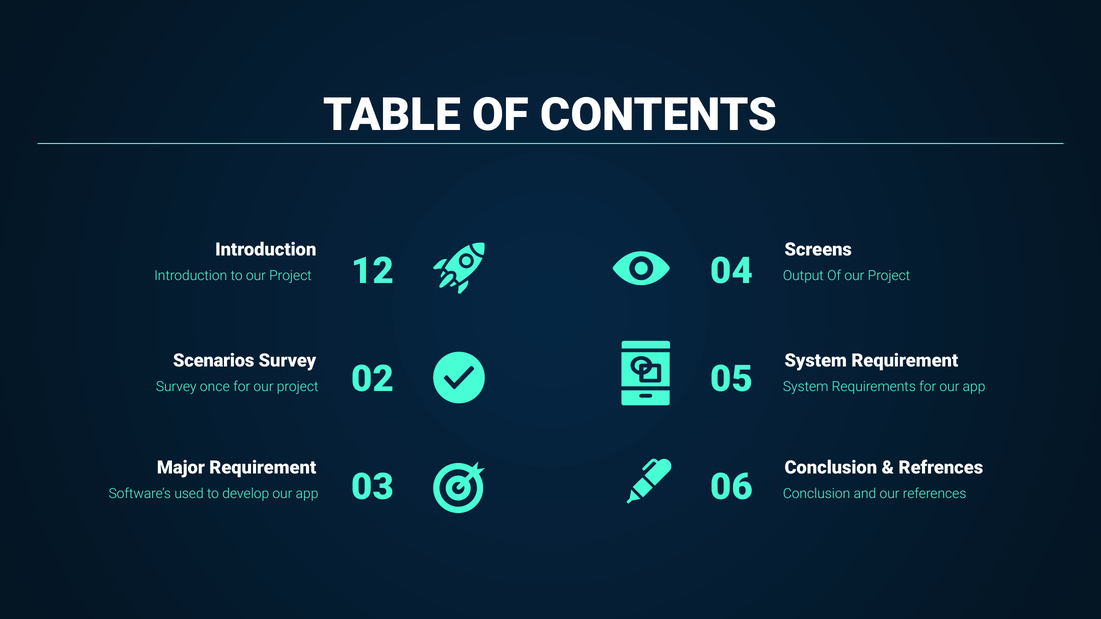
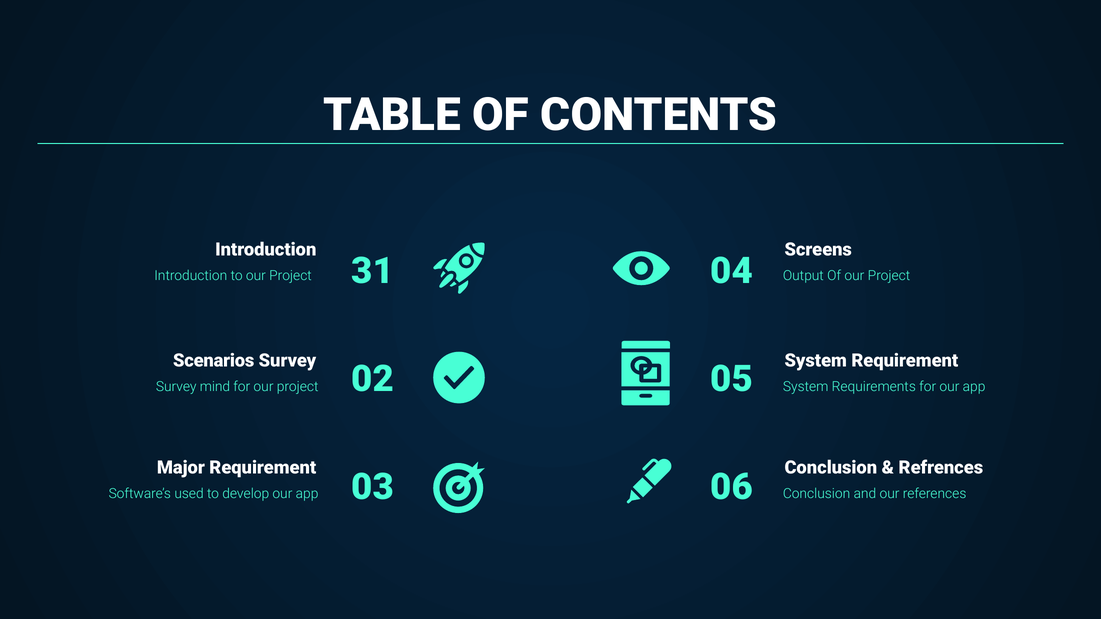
12: 12 -> 31 (373, 271)
once: once -> mind (215, 387)
